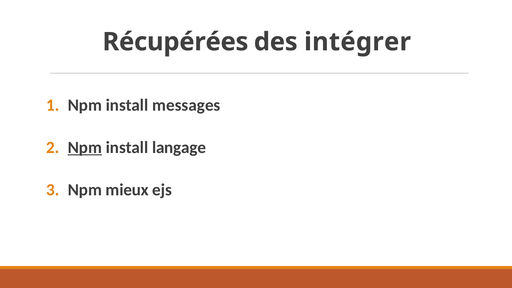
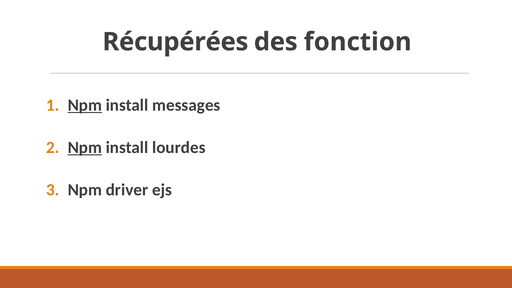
intégrer: intégrer -> fonction (358, 42)
Npm underline: none -> present (85, 105)
langage: langage -> lourdes (179, 148)
mieux: mieux -> driver (127, 190)
